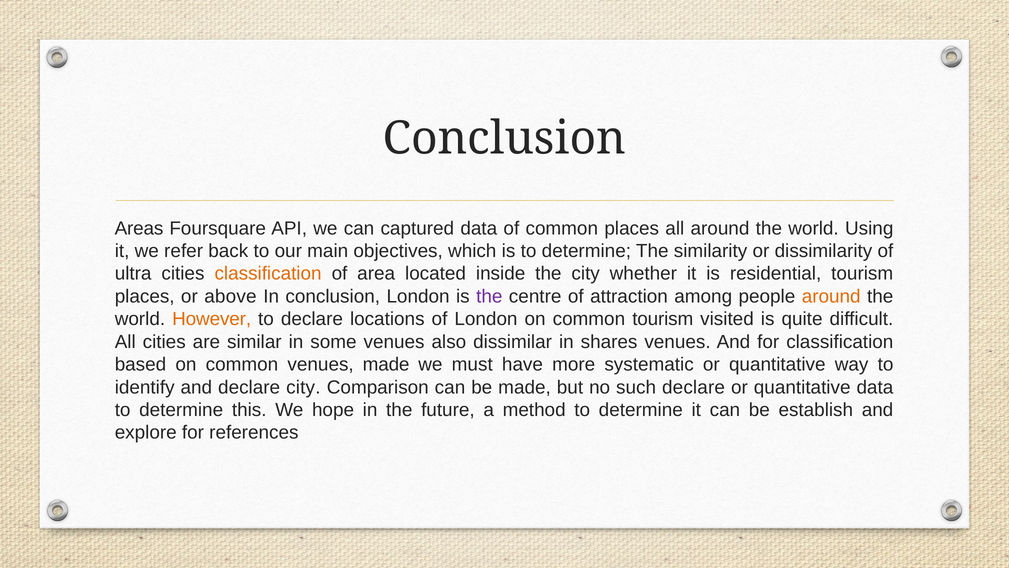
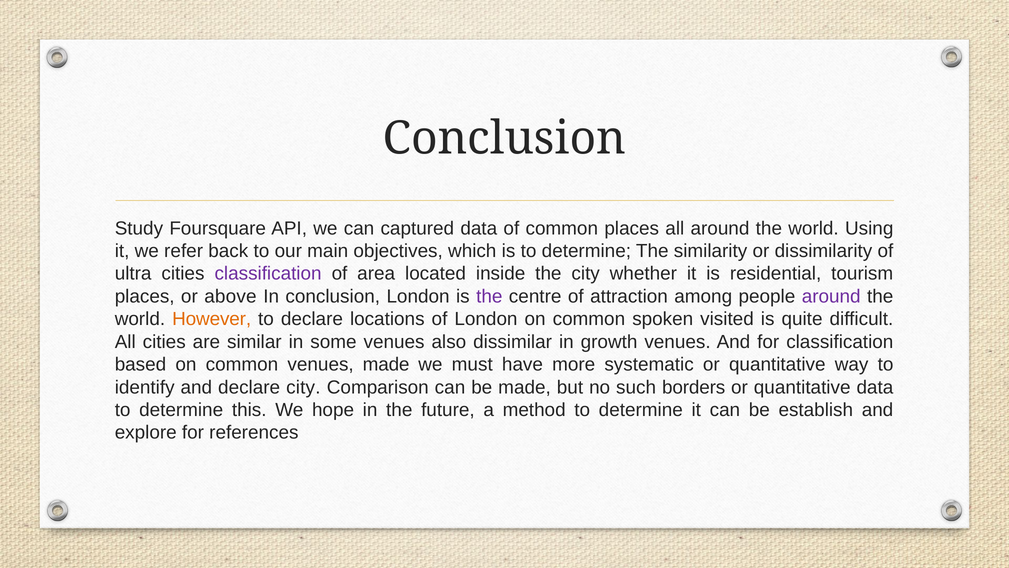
Areas: Areas -> Study (139, 228)
classification colour: orange -> purple (268, 273)
around colour: orange -> purple (831, 296)
common tourism: tourism -> spoken (663, 319)
shares: shares -> growth (609, 342)
such declare: declare -> borders (694, 387)
